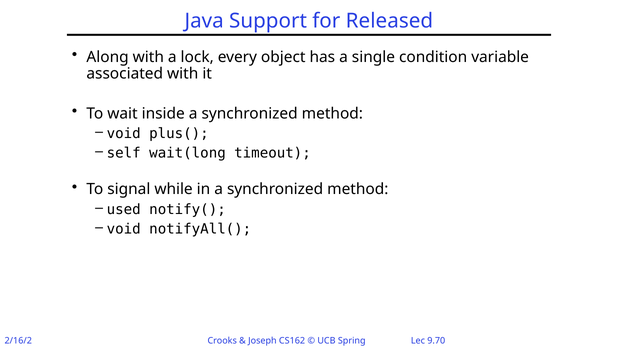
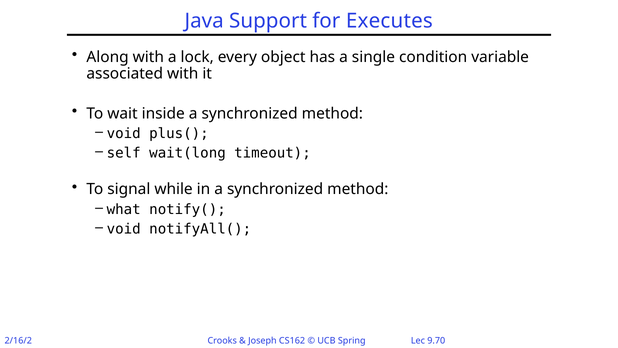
Released: Released -> Executes (389, 21)
used: used -> what (124, 209)
